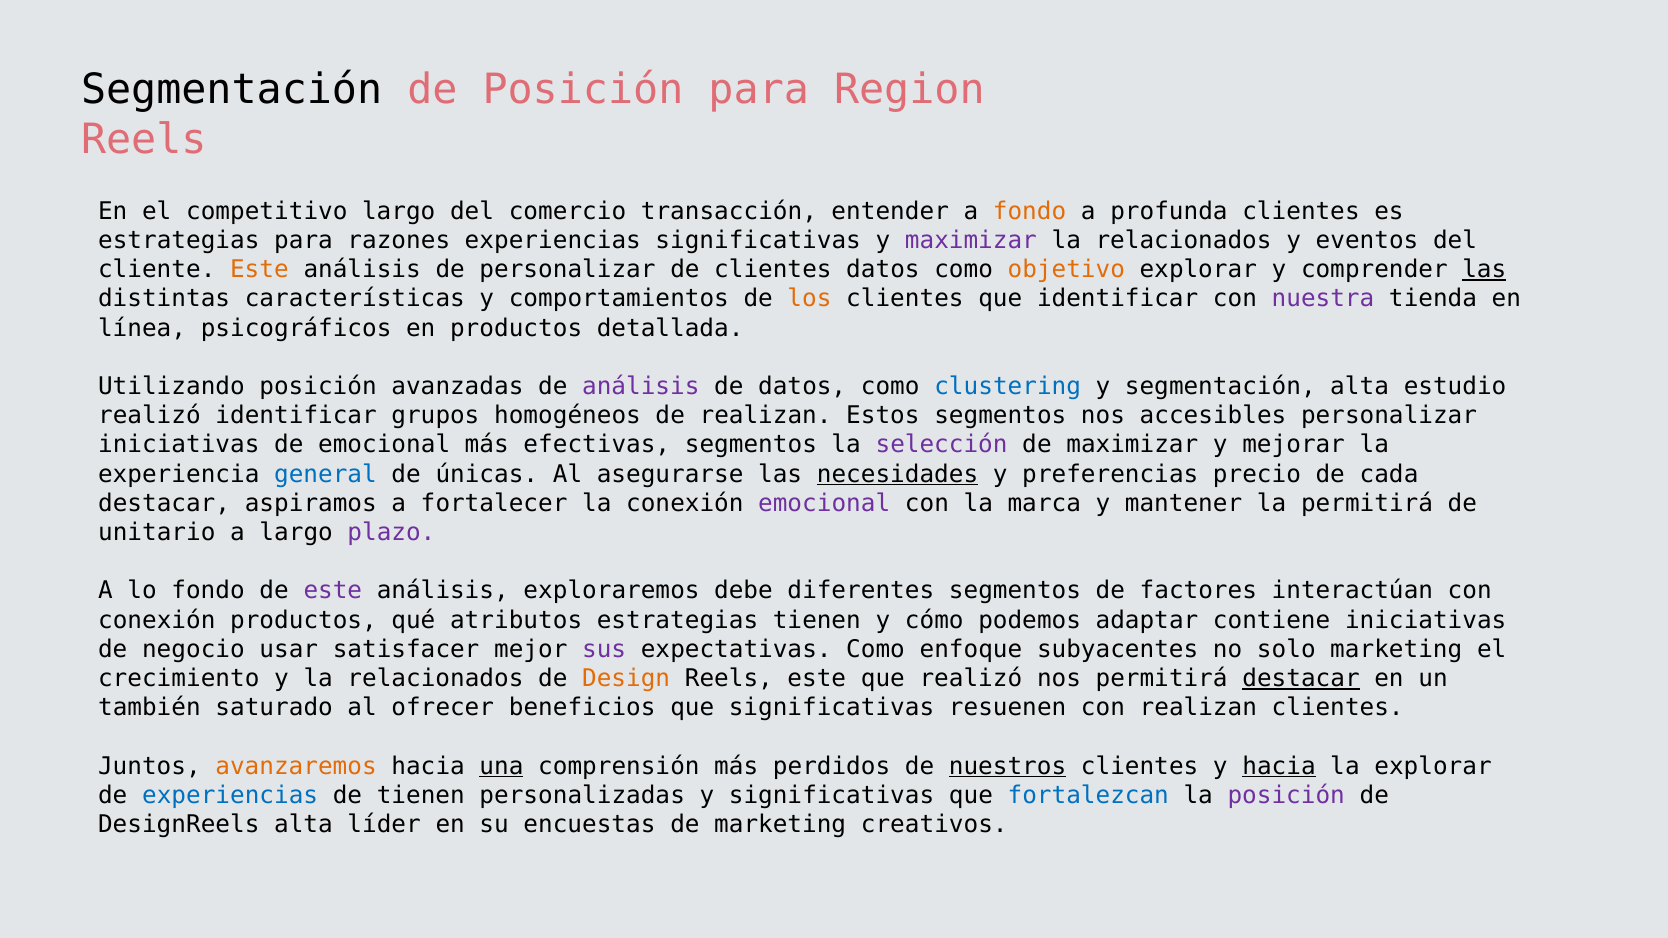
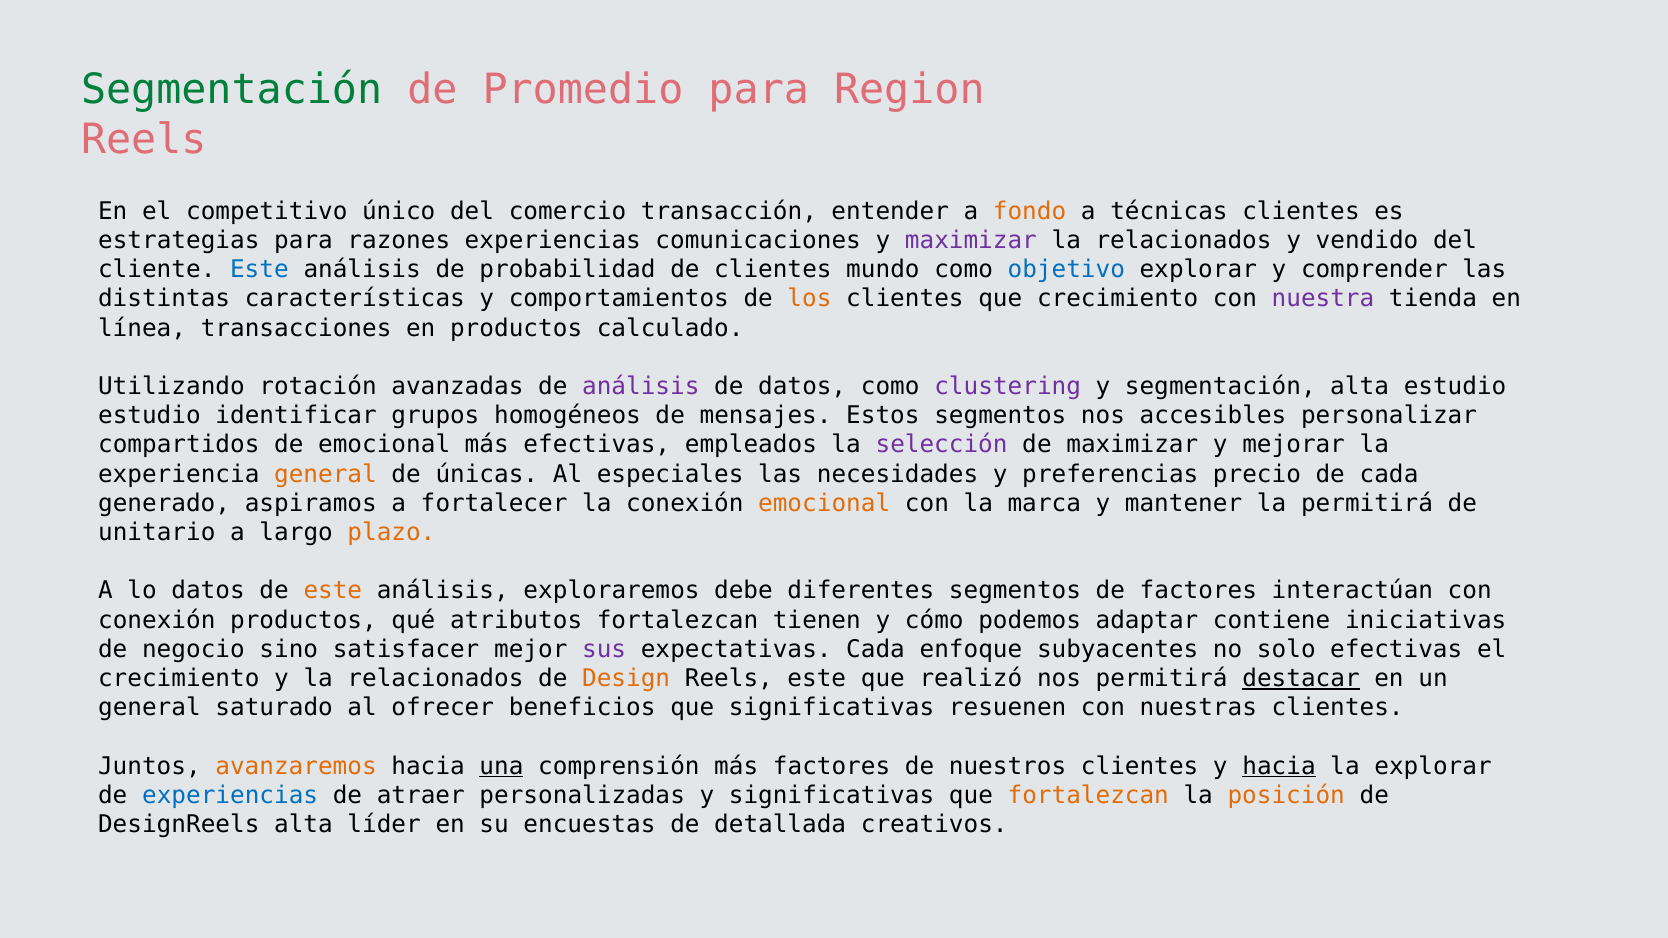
Segmentación colour: black -> green (232, 89)
de Posición: Posición -> Promedio (583, 89)
competitivo largo: largo -> único (399, 211)
profunda: profunda -> técnicas (1169, 211)
experiencias significativas: significativas -> comunicaciones (758, 240)
eventos: eventos -> vendido (1367, 240)
Este colour: orange -> blue (259, 270)
de personalizar: personalizar -> probabilidad (567, 270)
clientes datos: datos -> mundo (883, 270)
objetivo colour: orange -> blue (1066, 270)
las underline: present -> none (1484, 270)
que identificar: identificar -> crecimiento (1118, 299)
psicográficos: psicográficos -> transacciones (296, 328)
detallada: detallada -> calculado (670, 328)
Utilizando posición: posición -> rotación (318, 387)
clustering colour: blue -> purple (1008, 387)
realizó: realizó -> estudio (149, 416)
de realizan: realizan -> mensajes (766, 416)
iniciativas: iniciativas -> compartidos (179, 445)
efectivas segmentos: segmentos -> empleados (751, 445)
general colour: blue -> orange (325, 474)
asegurarse: asegurarse -> especiales (670, 474)
necesidades underline: present -> none (898, 474)
destacar: destacar -> generado (164, 503)
emocional colour: purple -> orange (824, 503)
plazo colour: purple -> orange (391, 533)
lo fondo: fondo -> datos (208, 591)
este colour: purple -> orange (333, 591)
atributos estrategias: estrategias -> fortalezcan (677, 620)
usar: usar -> sino (289, 649)
expectativas Como: Como -> Cada (876, 649)
solo marketing: marketing -> efectivas (1396, 649)
también: también -> general (149, 708)
con realizan: realizan -> nuestras (1198, 708)
más perdidos: perdidos -> factores (832, 766)
nuestros underline: present -> none (1008, 766)
de tienen: tienen -> atraer (421, 795)
fortalezcan colour: blue -> orange (1088, 795)
posición colour: purple -> orange (1286, 795)
de marketing: marketing -> detallada (780, 825)
